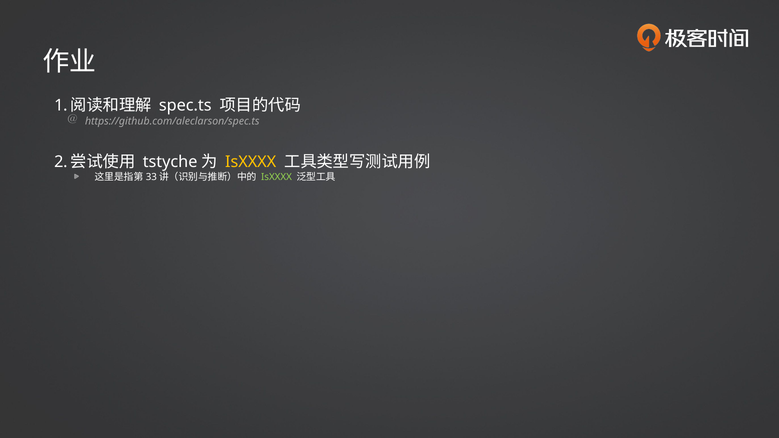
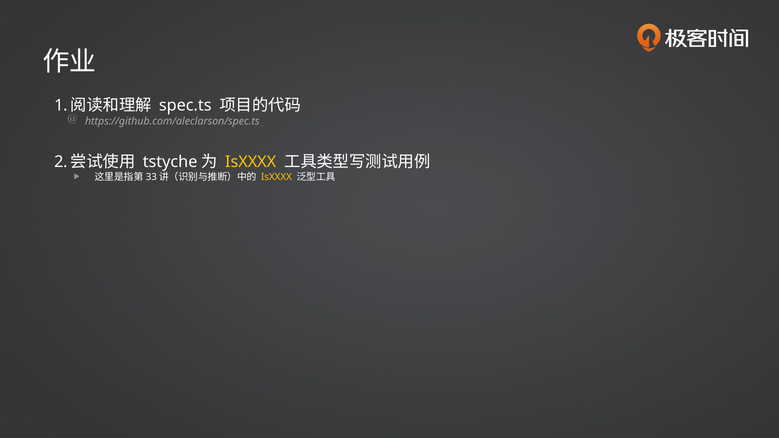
IsXXXX colour: light green -> yellow (276, 177)
